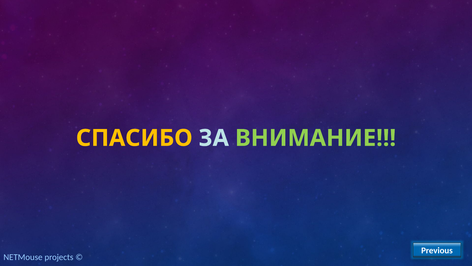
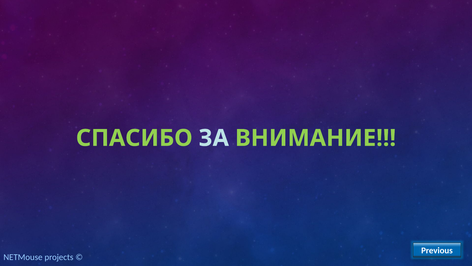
СПАСИБО colour: yellow -> light green (134, 138)
